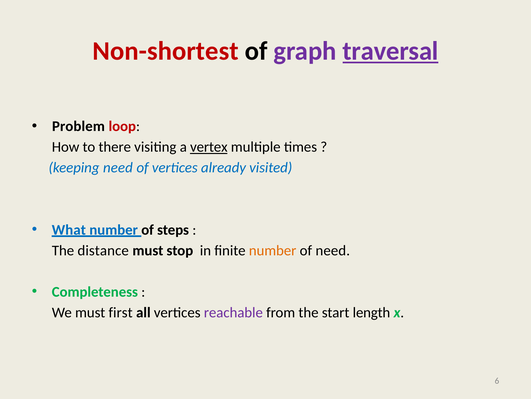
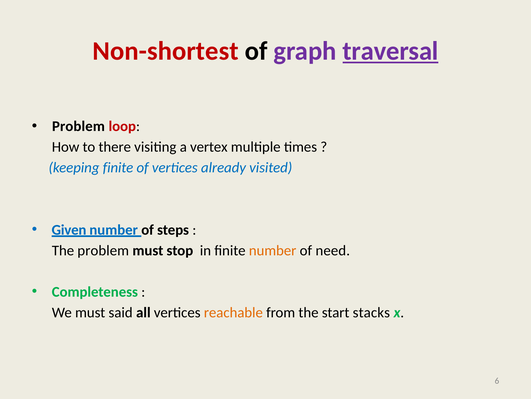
vertex underline: present -> none (209, 147)
keeping need: need -> finite (118, 167)
What: What -> Given (69, 229)
The distance: distance -> problem (103, 250)
first: first -> said (121, 312)
reachable colour: purple -> orange (233, 312)
length: length -> stacks (371, 312)
